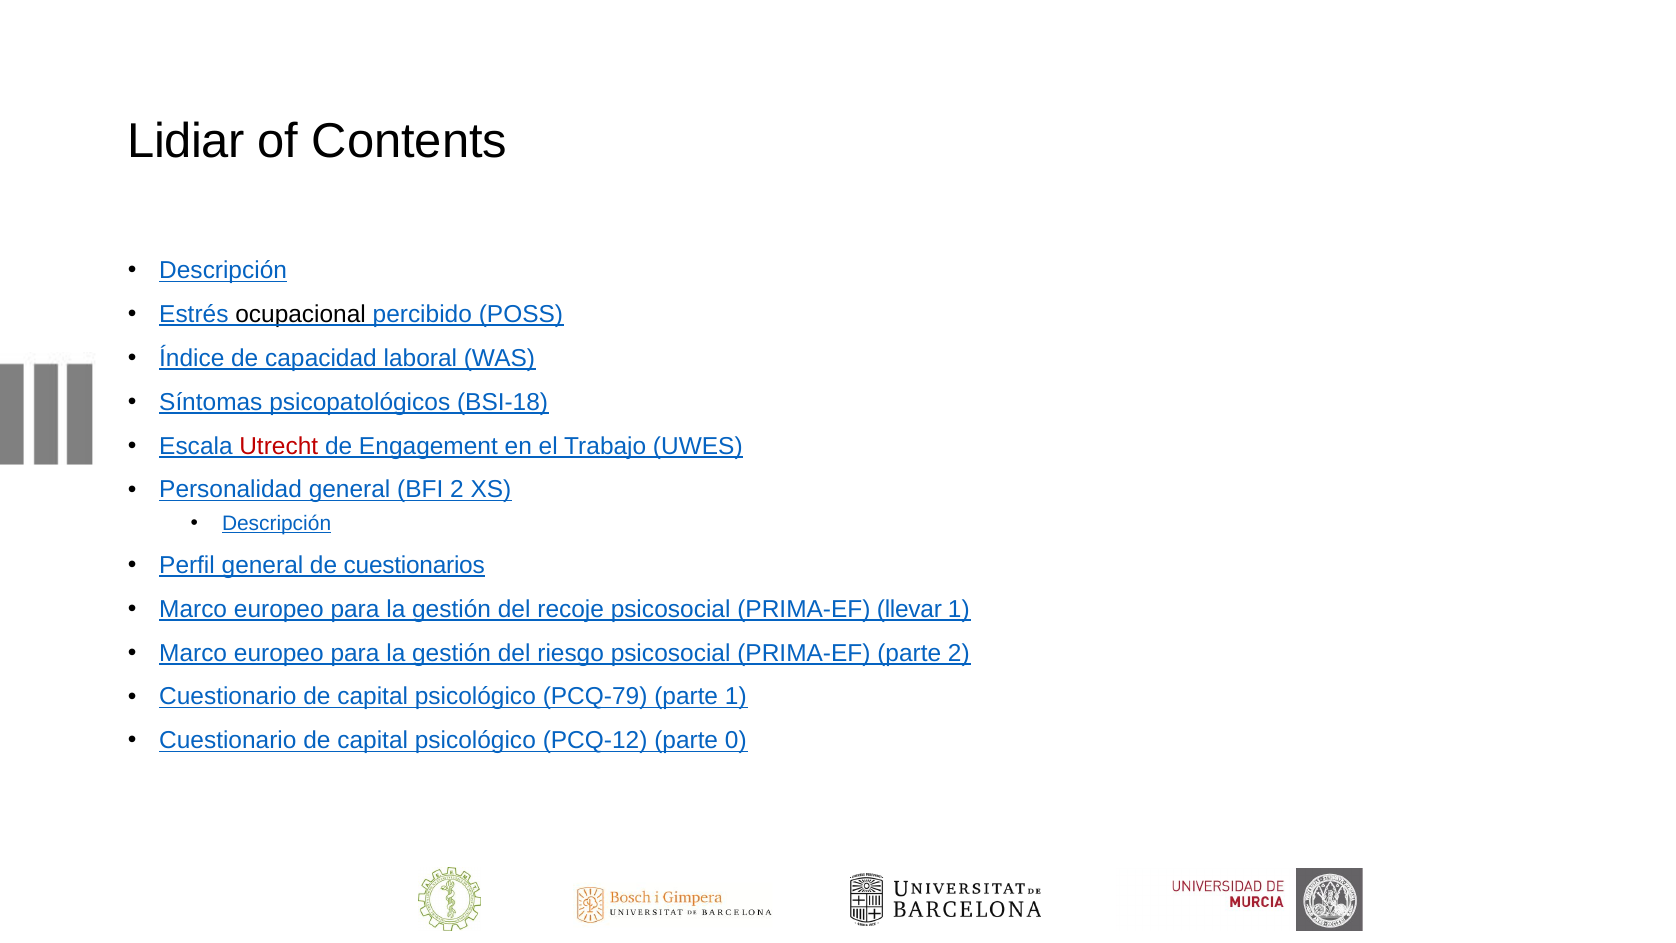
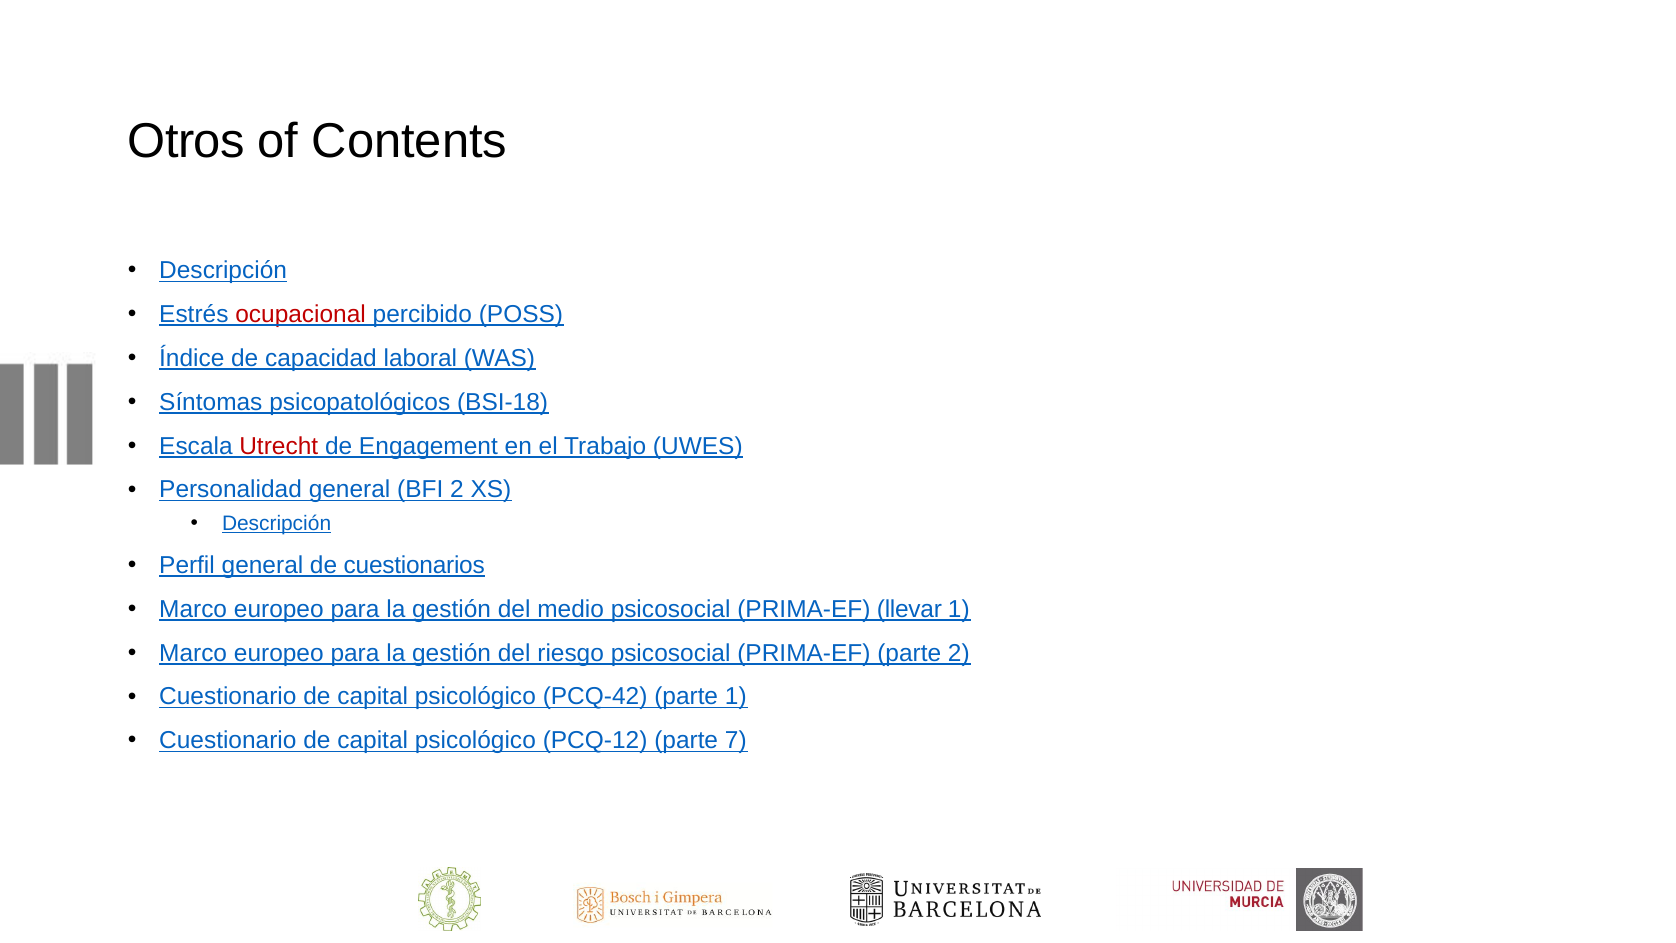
Lidiar: Lidiar -> Otros (186, 141)
ocupacional colour: black -> red (301, 314)
recoje: recoje -> medio (571, 609)
PCQ-79: PCQ-79 -> PCQ-42 (595, 697)
0: 0 -> 7 (736, 741)
